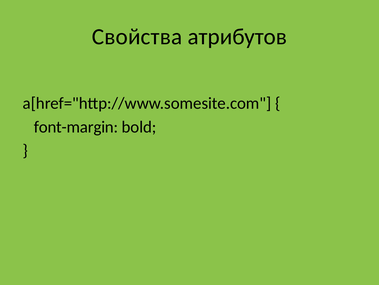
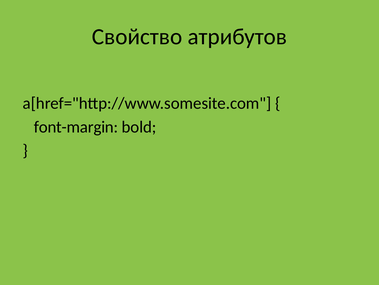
Свойства: Свойства -> Свойство (137, 37)
